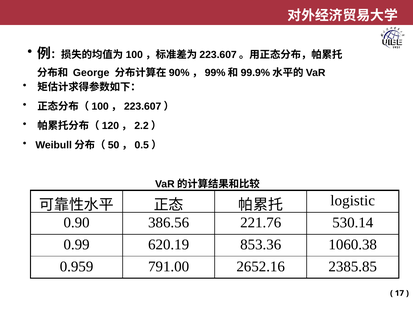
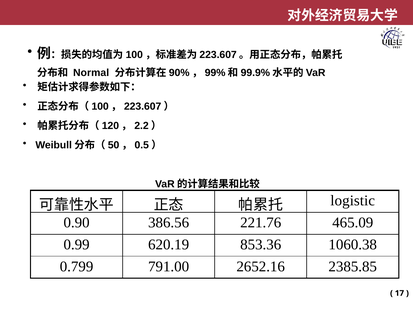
George: George -> Normal (91, 73)
530.14: 530.14 -> 465.09 (353, 223)
0.959: 0.959 -> 0.799 (77, 267)
